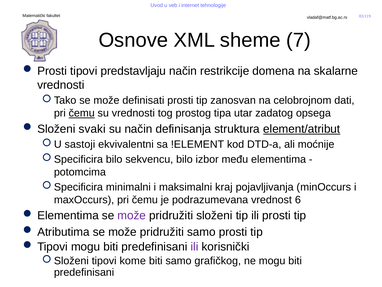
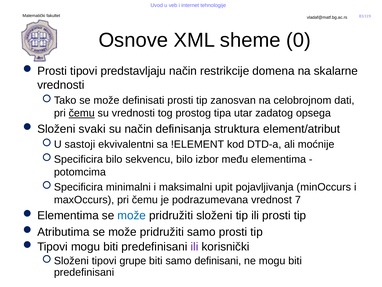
7: 7 -> 0 (299, 40)
element/atribut underline: present -> none (302, 129)
kraj: kraj -> upit (224, 187)
6: 6 -> 7 (298, 199)
može colour: purple -> blue (132, 215)
kome: kome -> grupe (133, 260)
grafičkog: grafičkog -> definisani (218, 260)
